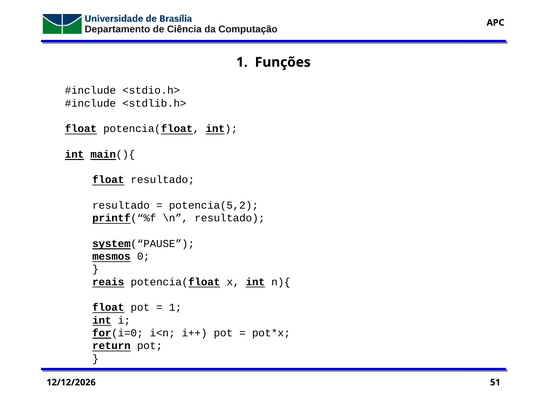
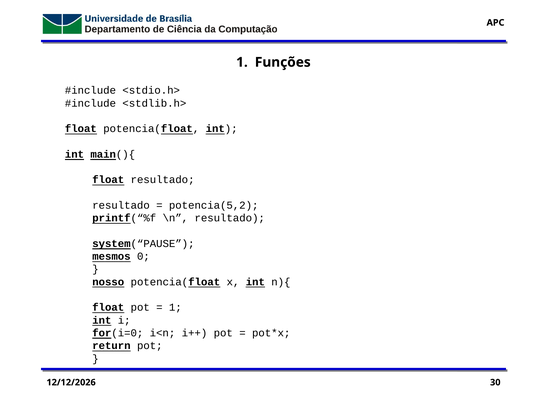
reais: reais -> nosso (108, 282)
51: 51 -> 30 (495, 383)
